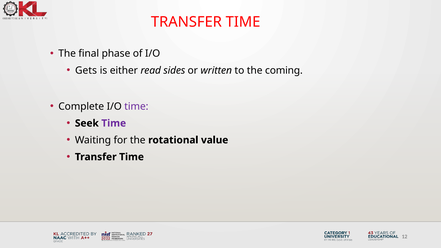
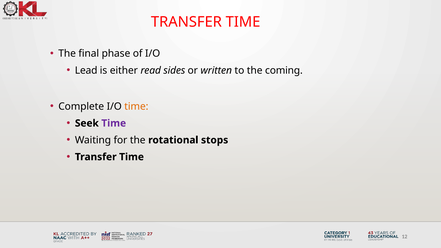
Gets: Gets -> Lead (86, 70)
time colour: purple -> orange (136, 106)
value: value -> stops (215, 140)
